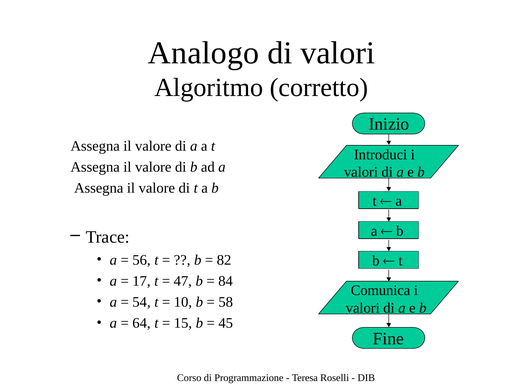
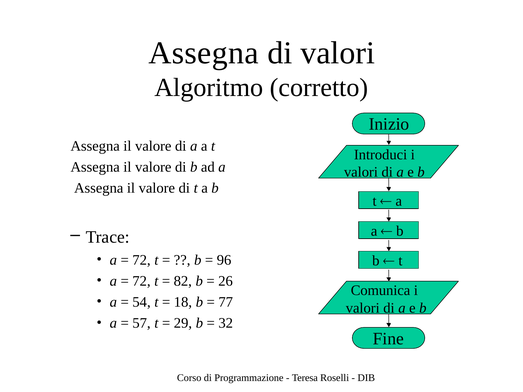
Analogo: Analogo -> Assegna (203, 53)
56: 56 -> 72 (142, 260)
82: 82 -> 96 (224, 260)
17: 17 -> 72 (141, 281)
47: 47 -> 82 (183, 281)
84: 84 -> 26 (226, 281)
10: 10 -> 18 (183, 302)
58: 58 -> 77 (226, 302)
64: 64 -> 57 (142, 323)
15: 15 -> 29 (183, 323)
45: 45 -> 32 (226, 323)
